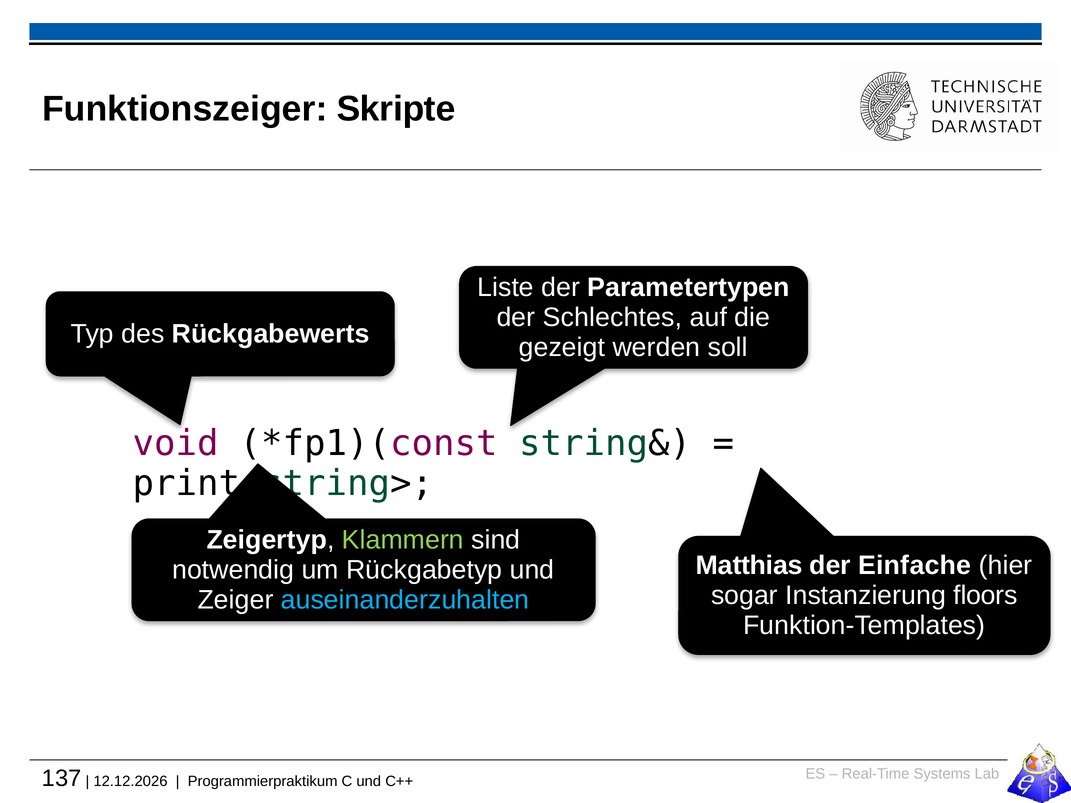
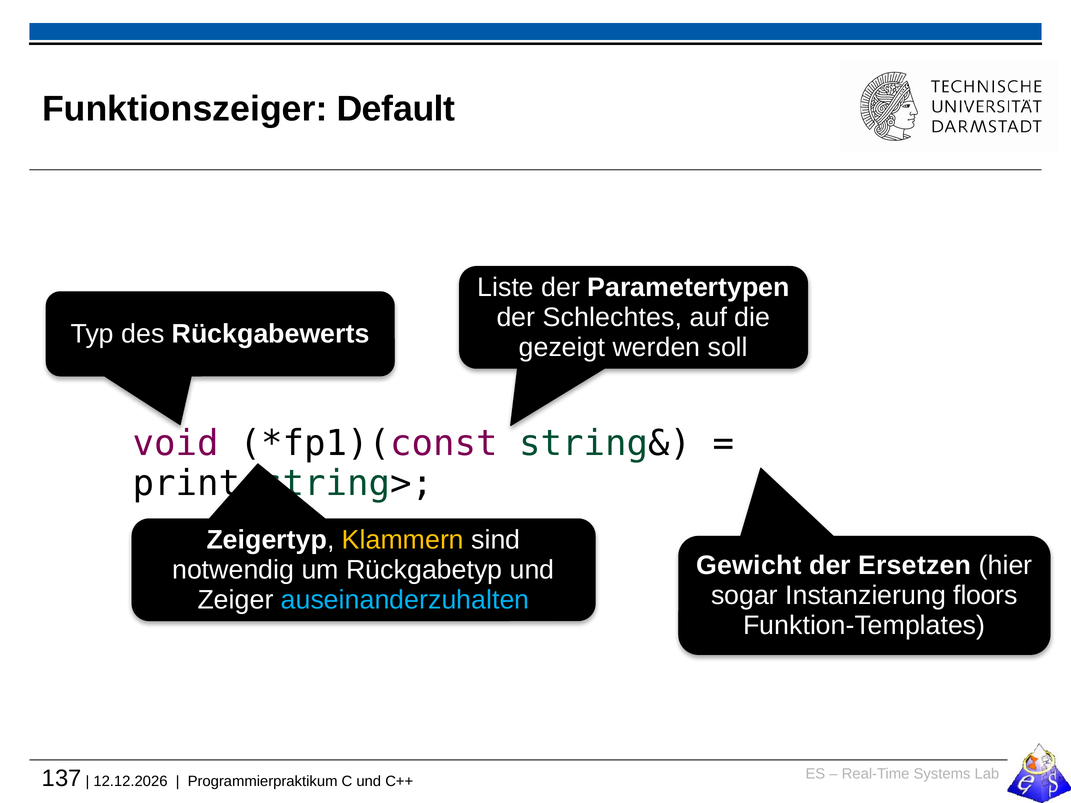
Skripte: Skripte -> Default (396, 109)
Klammern colour: light green -> yellow (403, 540)
Matthias: Matthias -> Gewicht (749, 566)
Einfache: Einfache -> Ersetzen (915, 566)
